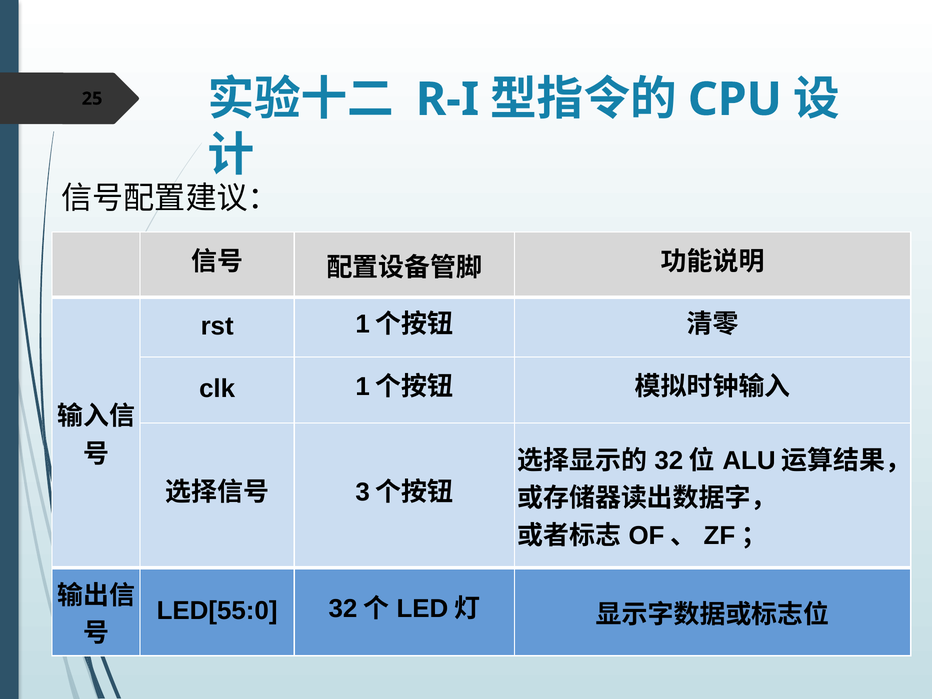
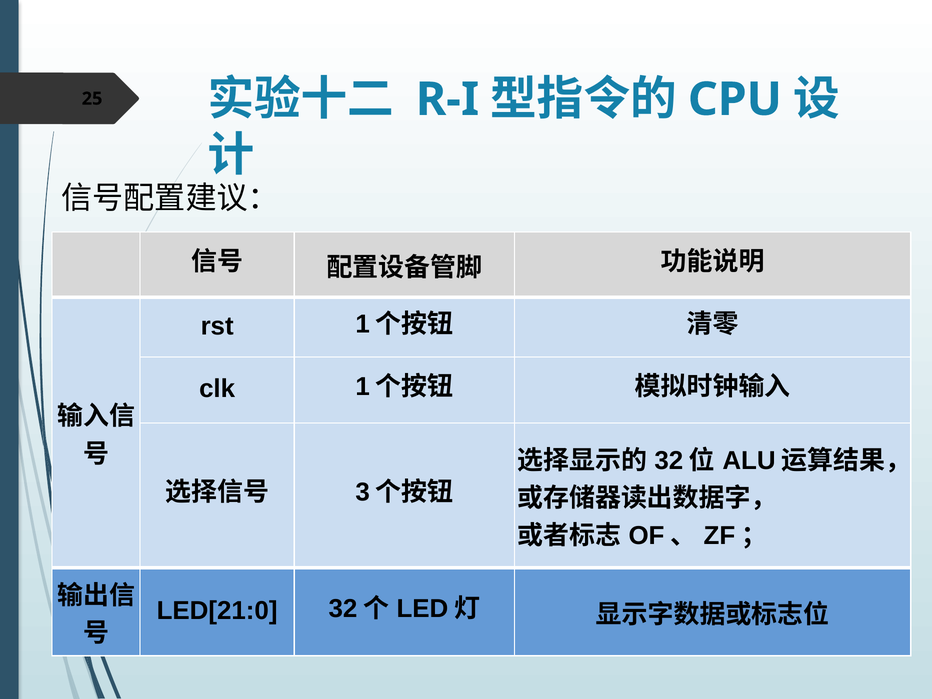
LED[55:0: LED[55:0 -> LED[21:0 (217, 611)
